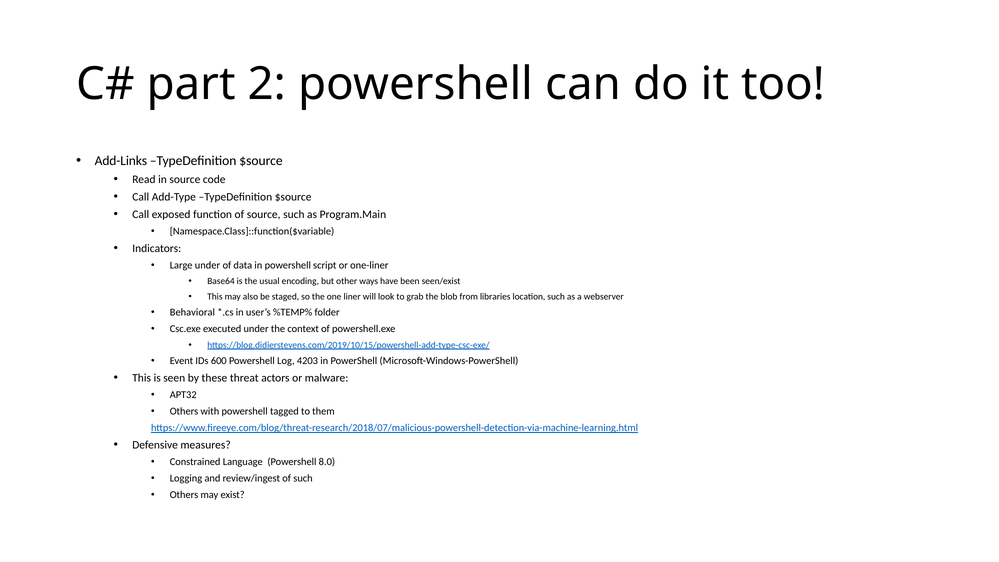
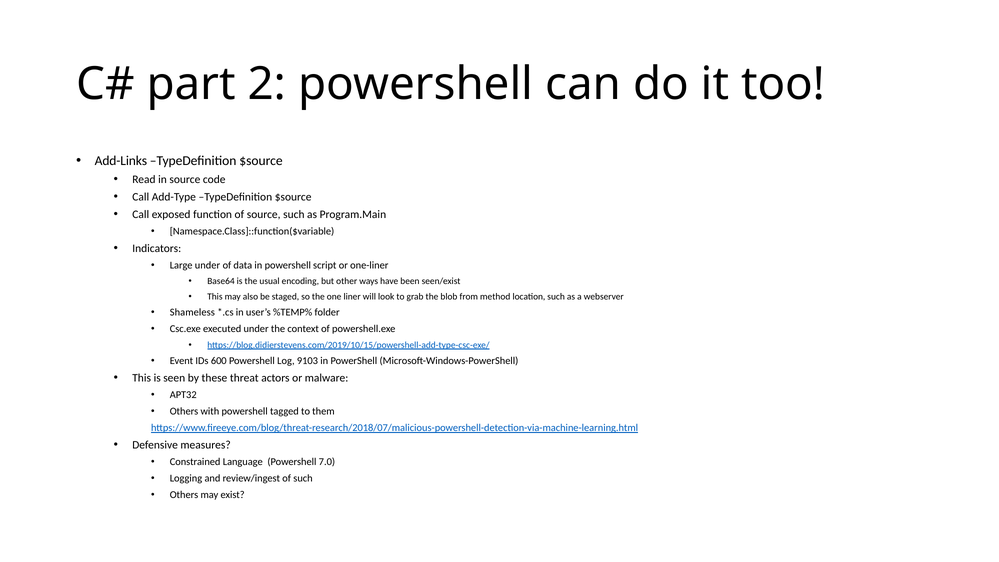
libraries: libraries -> method (495, 297)
Behavioral: Behavioral -> Shameless (192, 313)
4203: 4203 -> 9103 (307, 361)
8.0: 8.0 -> 7.0 (327, 462)
